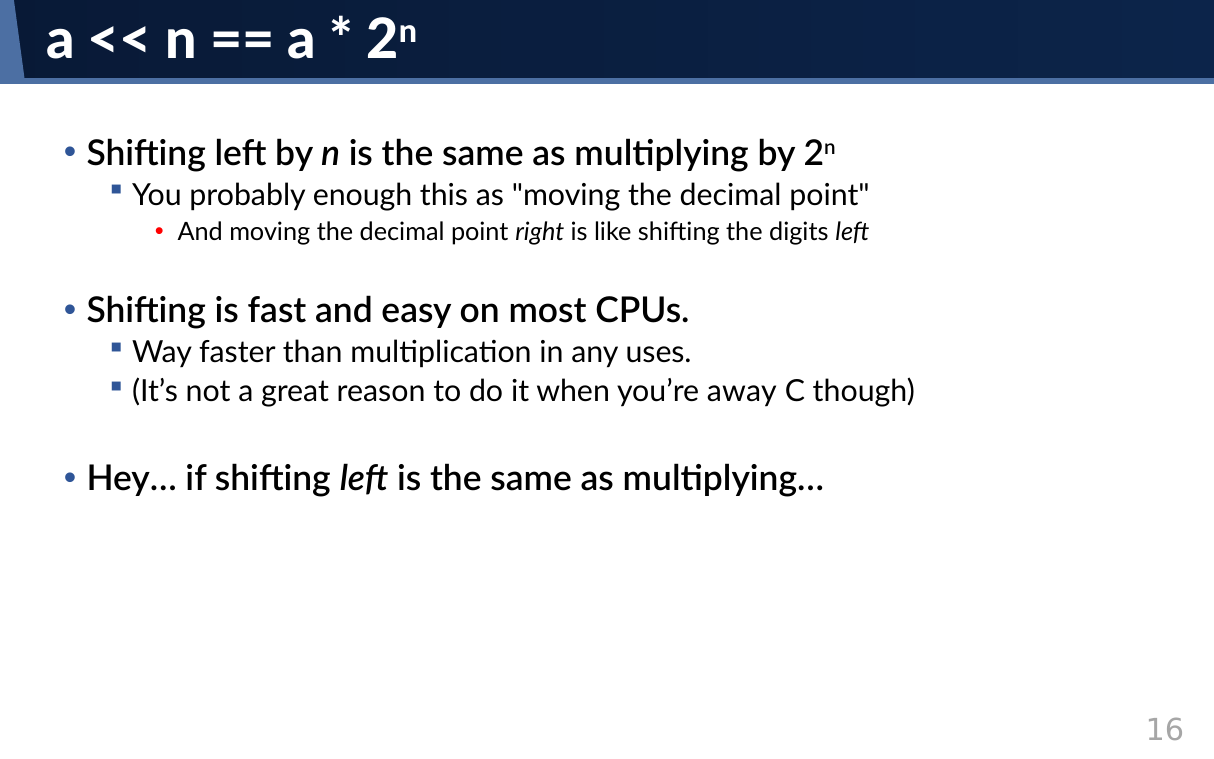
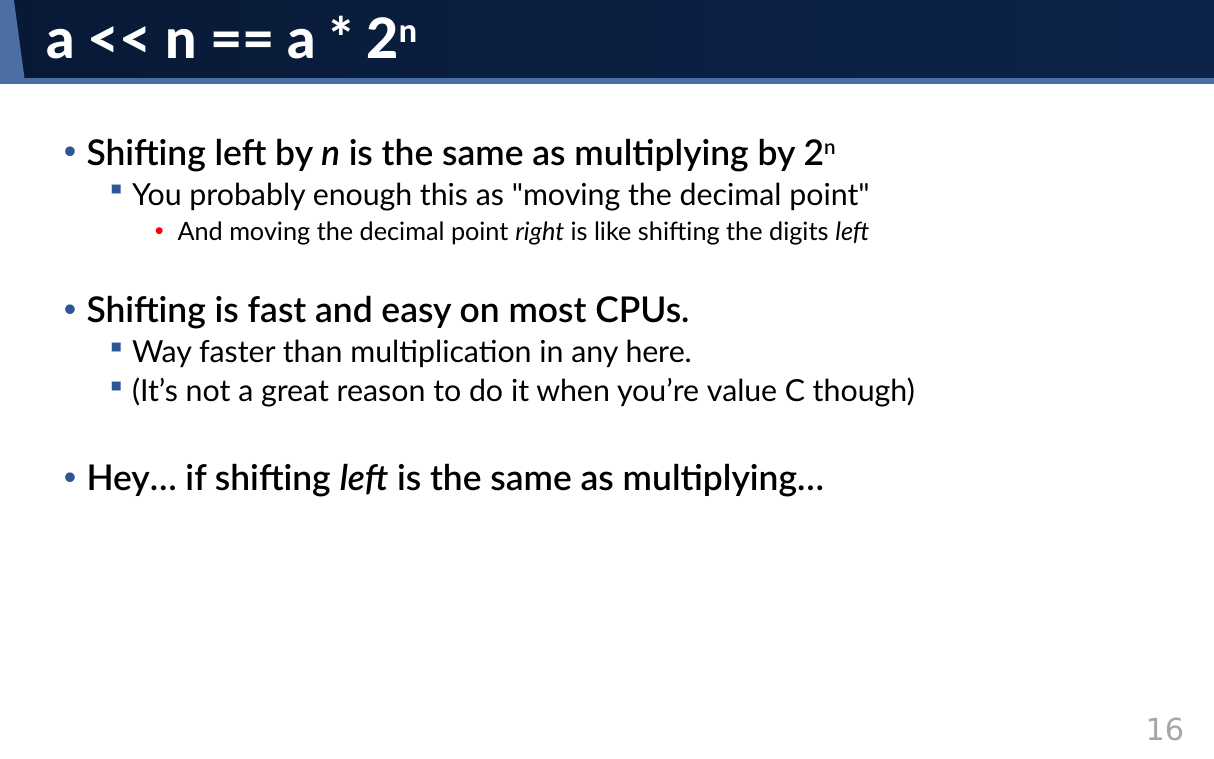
uses: uses -> here (659, 353)
away: away -> value (742, 392)
